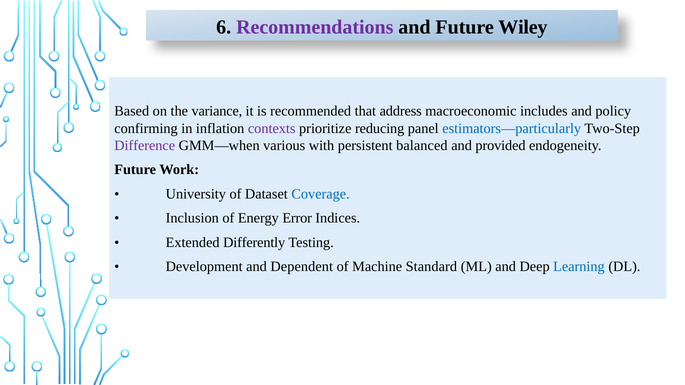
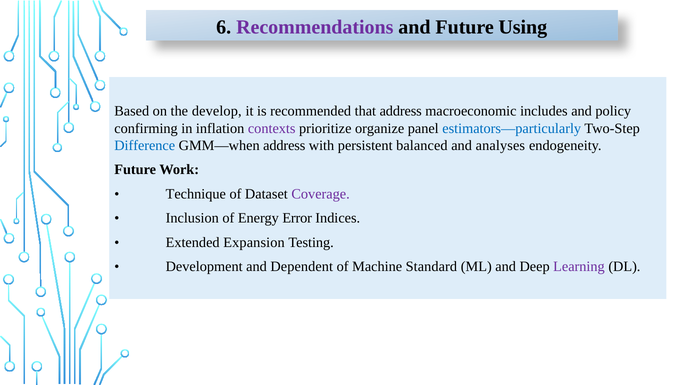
Wiley: Wiley -> Using (523, 27)
variance: variance -> develop (217, 111)
reducing: reducing -> organize (380, 128)
Difference colour: purple -> blue (145, 146)
GMM—when various: various -> address (284, 146)
provided: provided -> analyses (500, 146)
University: University -> Technique (196, 194)
Coverage colour: blue -> purple (321, 194)
Differently: Differently -> Expansion (254, 243)
Learning colour: blue -> purple (579, 267)
